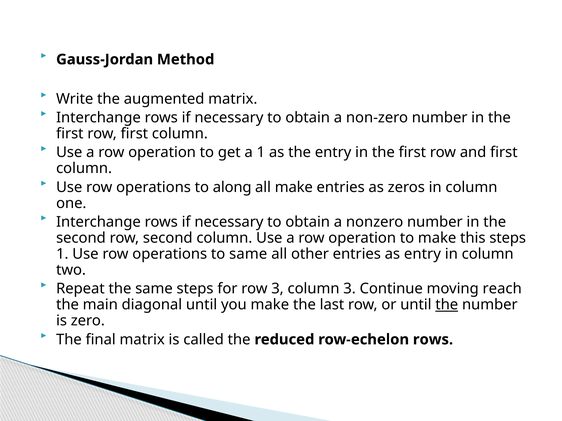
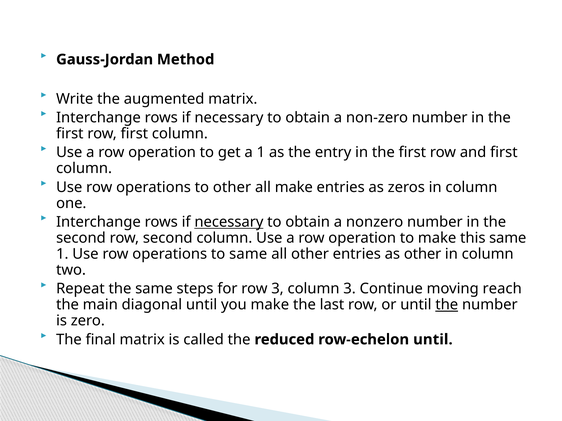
to along: along -> other (232, 187)
necessary underline: none -> present (229, 222)
this steps: steps -> same (508, 238)
as entry: entry -> other (423, 254)
row-echelon rows: rows -> until (433, 340)
